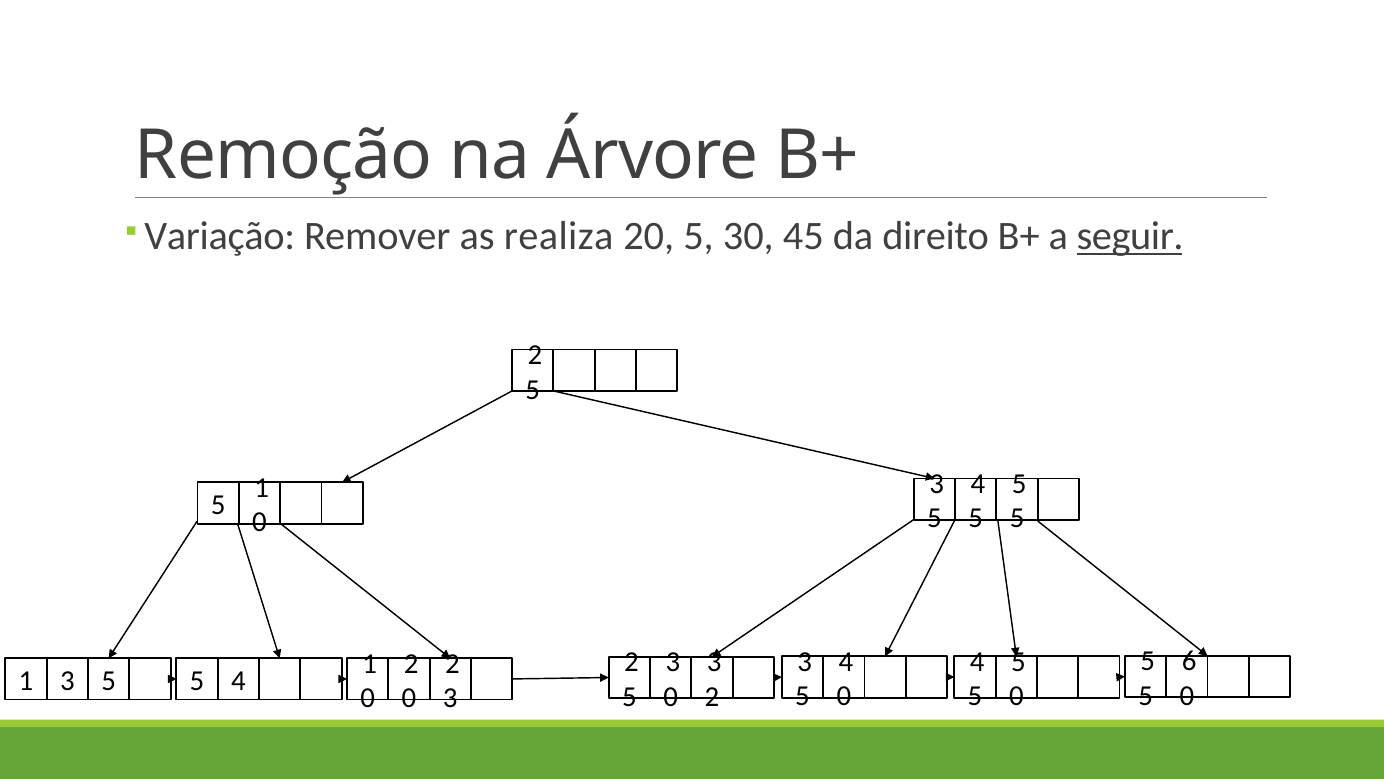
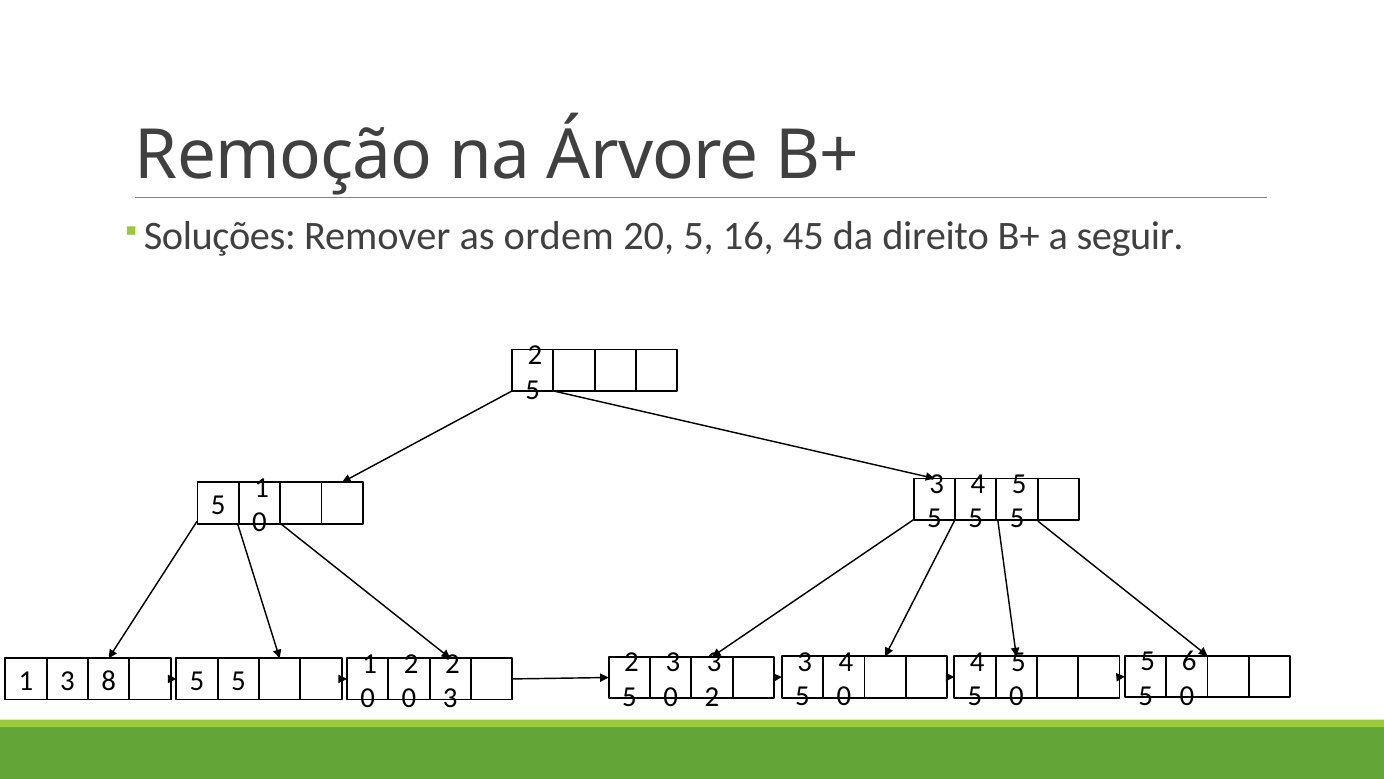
Variação: Variação -> Soluções (220, 236)
realiza: realiza -> ordem (559, 236)
30: 30 -> 16 (748, 236)
seguir underline: present -> none (1130, 236)
1 3 5: 5 -> 8 (109, 681)
4: 4 -> 5 (238, 681)
